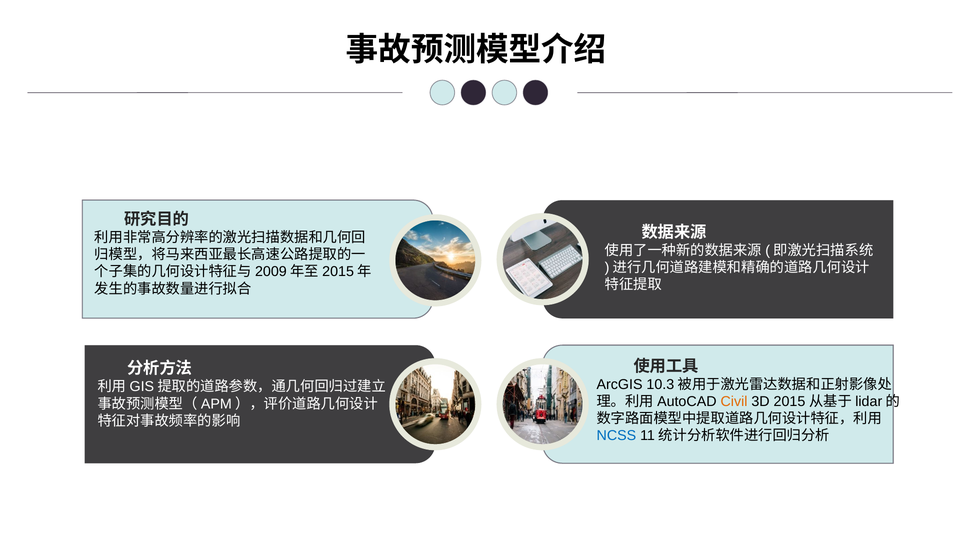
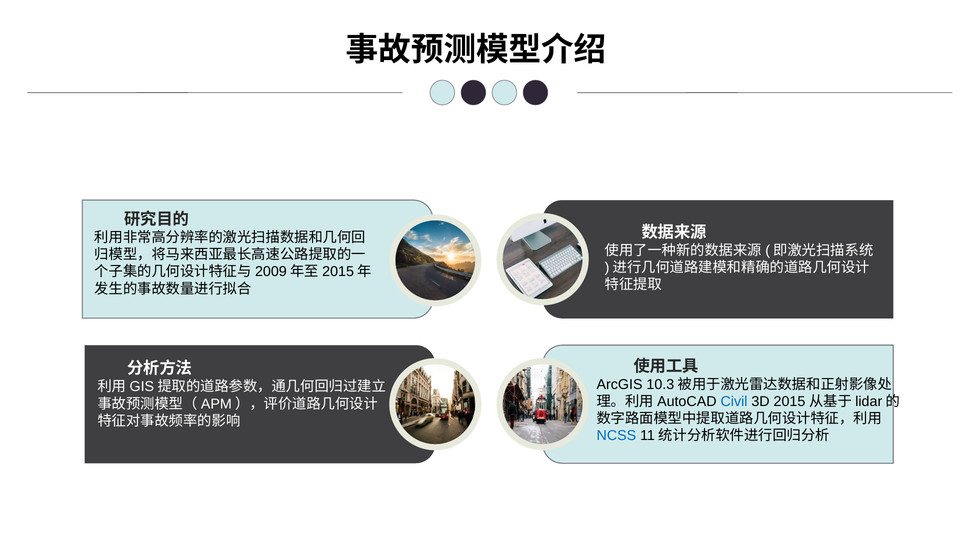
Civil colour: orange -> blue (734, 401)
